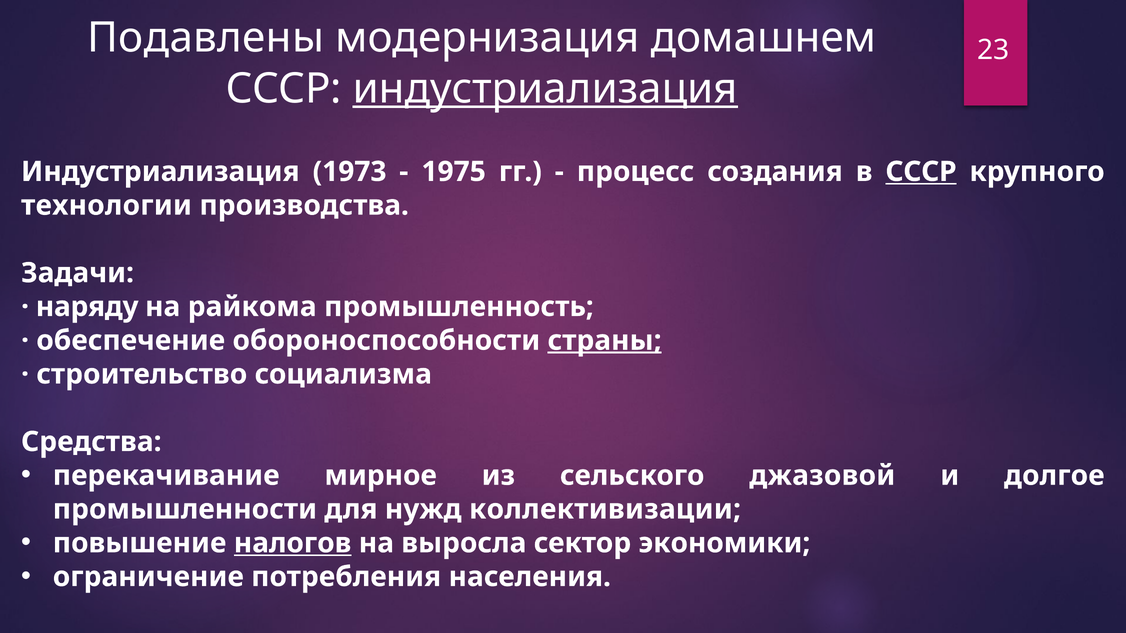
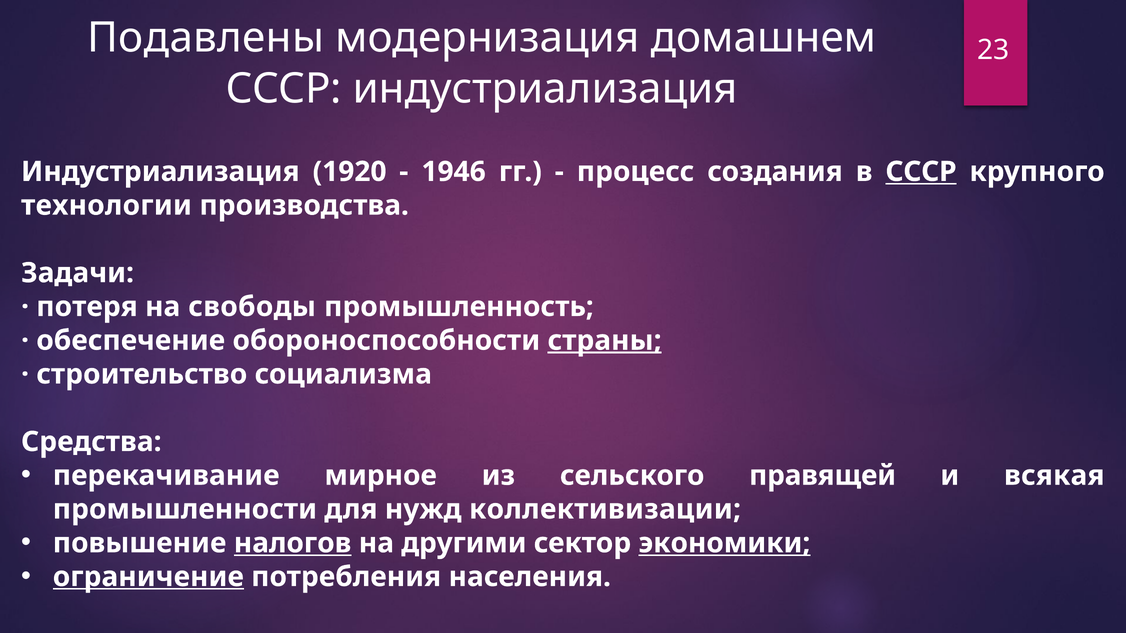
индустриализация underline: present -> none (545, 89)
1973: 1973 -> 1920 (350, 172)
1975: 1975 -> 1946 (454, 172)
наряду: наряду -> потеря (87, 307)
райкома: райкома -> свободы (252, 307)
джазовой: джазовой -> правящей (823, 476)
долгое: долгое -> всякая (1054, 476)
выросла: выросла -> другими (464, 543)
экономики underline: none -> present (724, 543)
ограничение underline: none -> present (148, 577)
